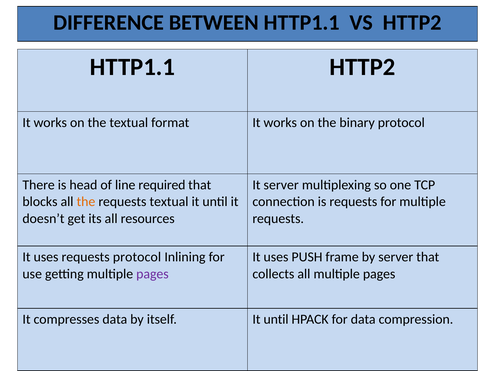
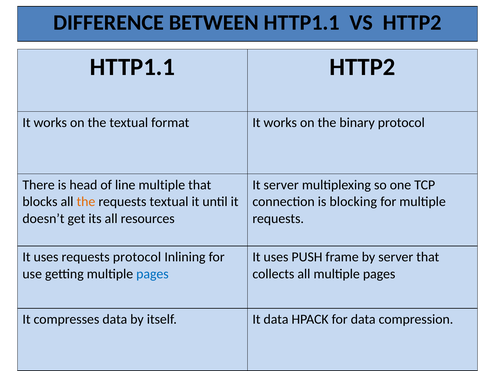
line required: required -> multiple (162, 185)
is requests: requests -> blocking (353, 202)
pages colour: purple -> blue (152, 274)
itself It until: until -> data (276, 320)
